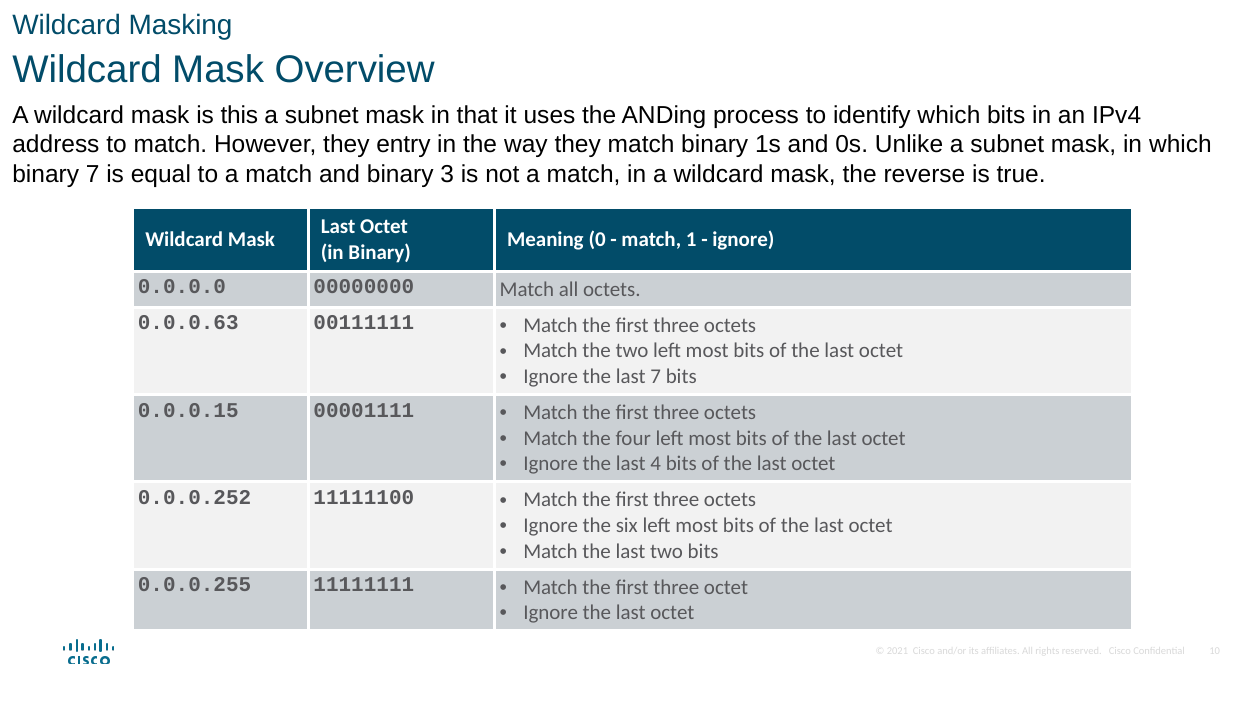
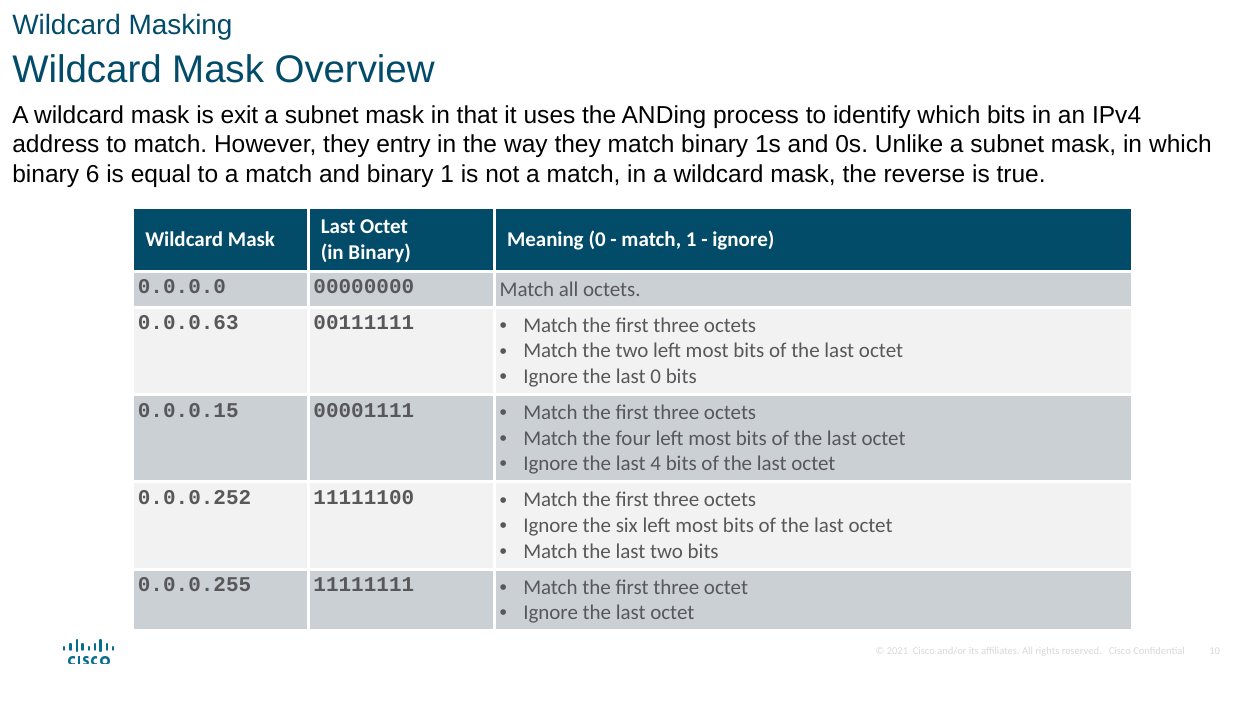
this: this -> exit (239, 115)
binary 7: 7 -> 6 (93, 174)
binary 3: 3 -> 1 (447, 174)
last 7: 7 -> 0 (656, 377)
